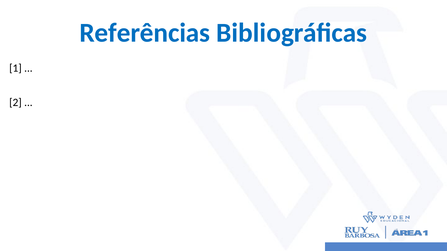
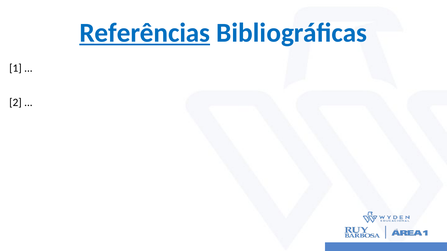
Referências underline: none -> present (145, 33)
